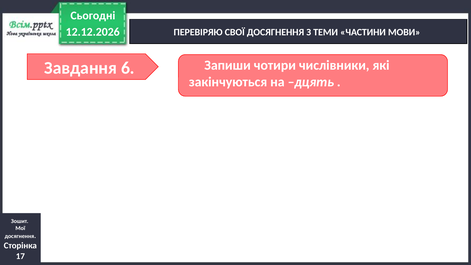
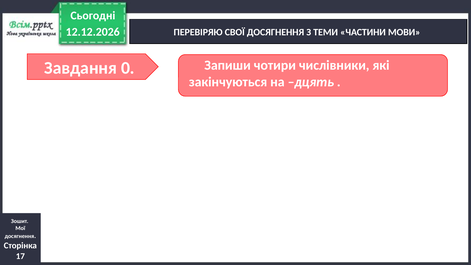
6: 6 -> 0 (128, 68)
